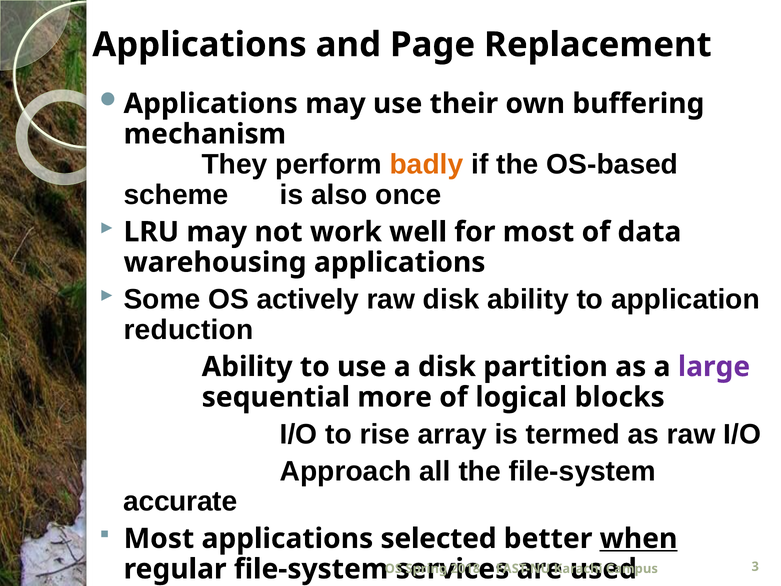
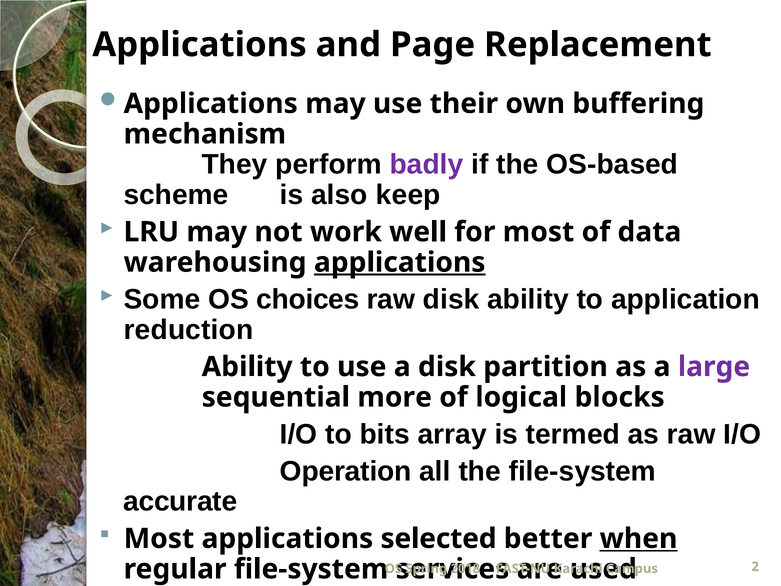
badly colour: orange -> purple (427, 164)
once: once -> keep (408, 195)
applications underline: none -> present (400, 262)
actively: actively -> choices (308, 299)
rise: rise -> bits (385, 434)
Approach: Approach -> Operation (346, 471)
3: 3 -> 2 (755, 566)
